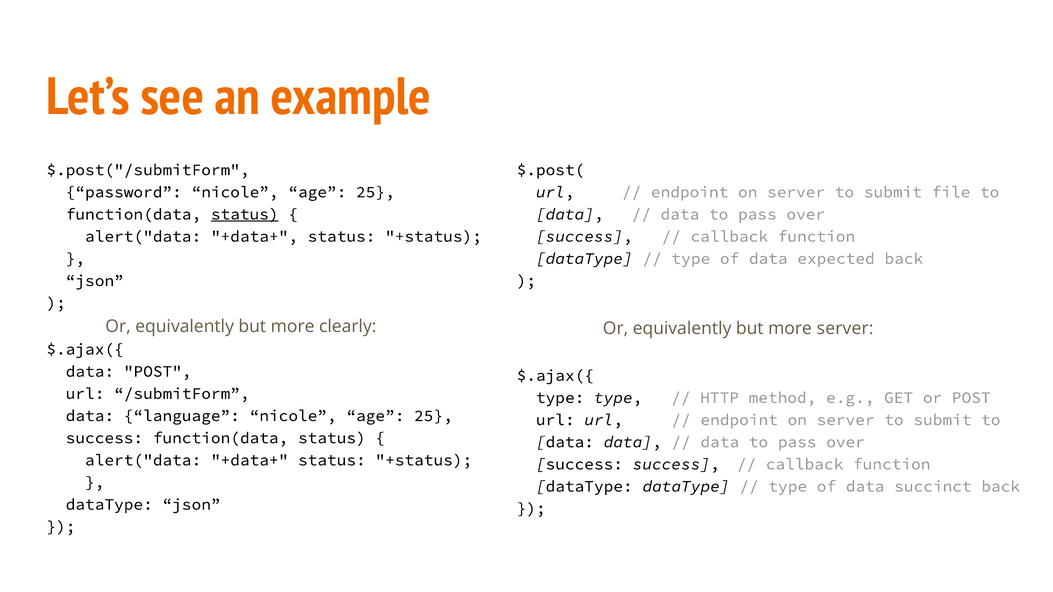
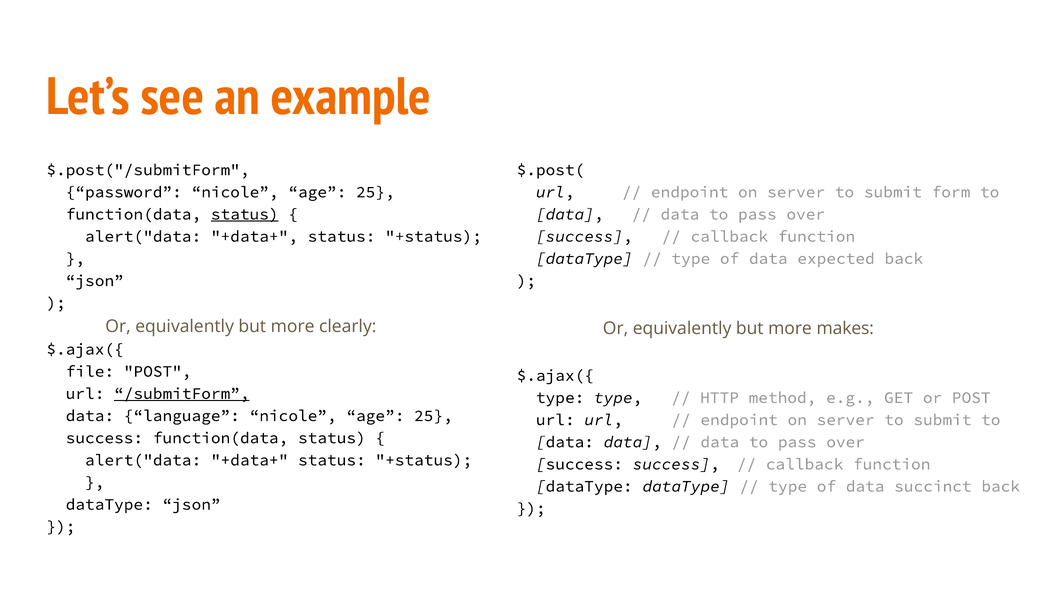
file: file -> form (951, 192)
more server: server -> makes (845, 329)
data: data -> file (90, 372)
/submitForm underline: none -> present (182, 394)
